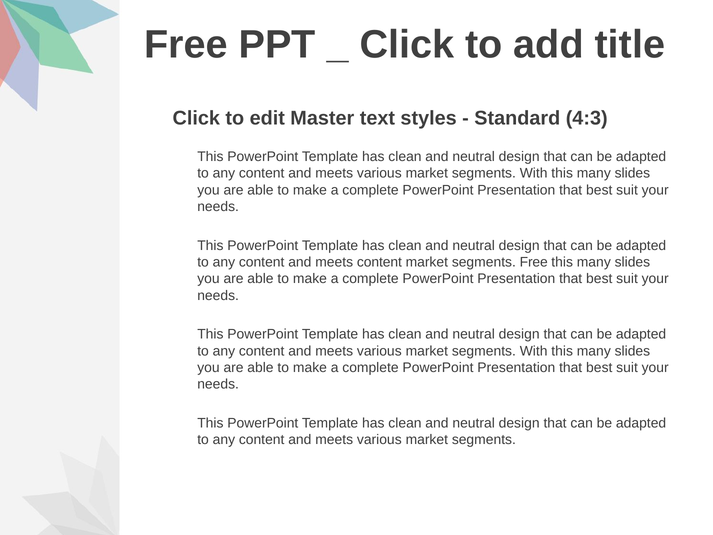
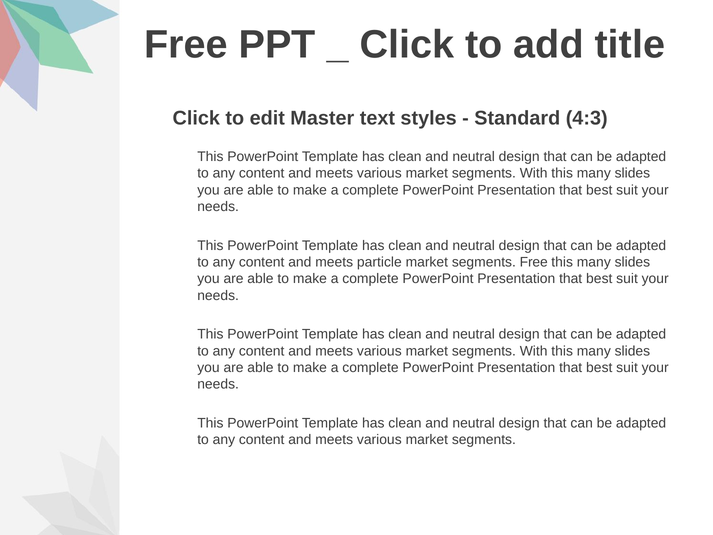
meets content: content -> particle (379, 262)
